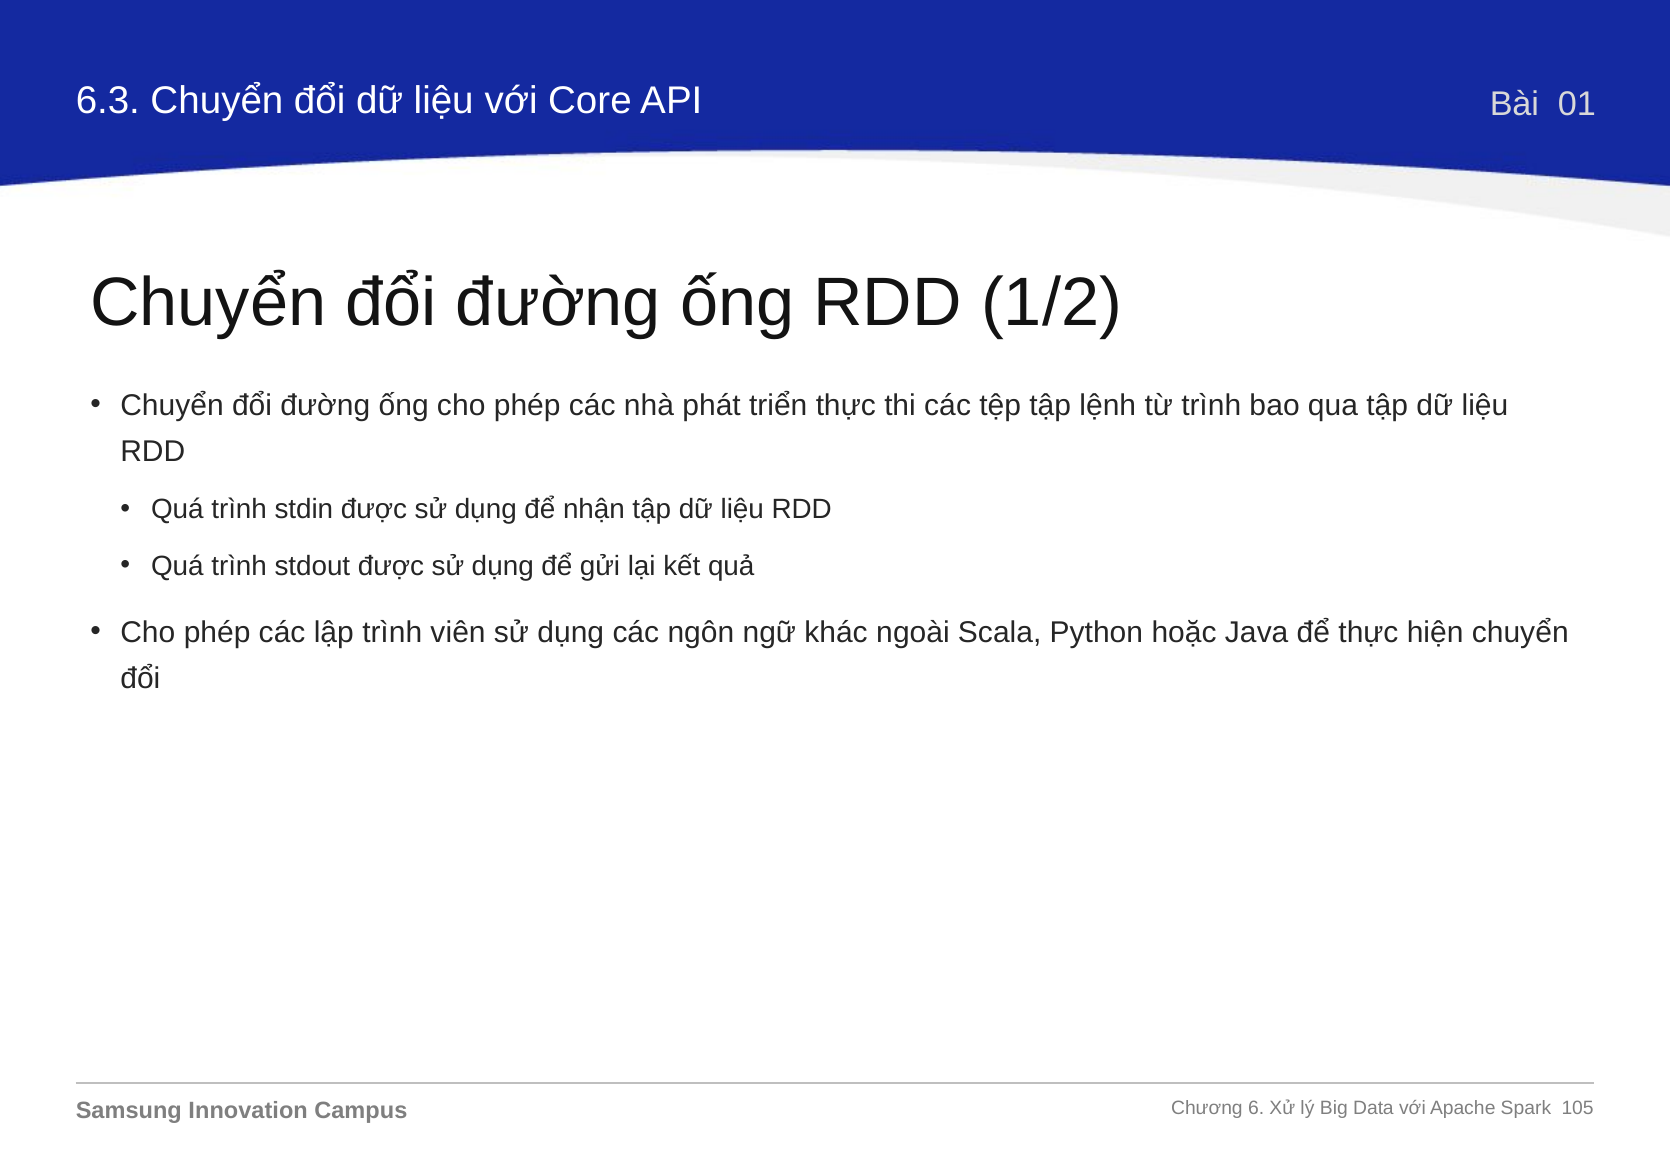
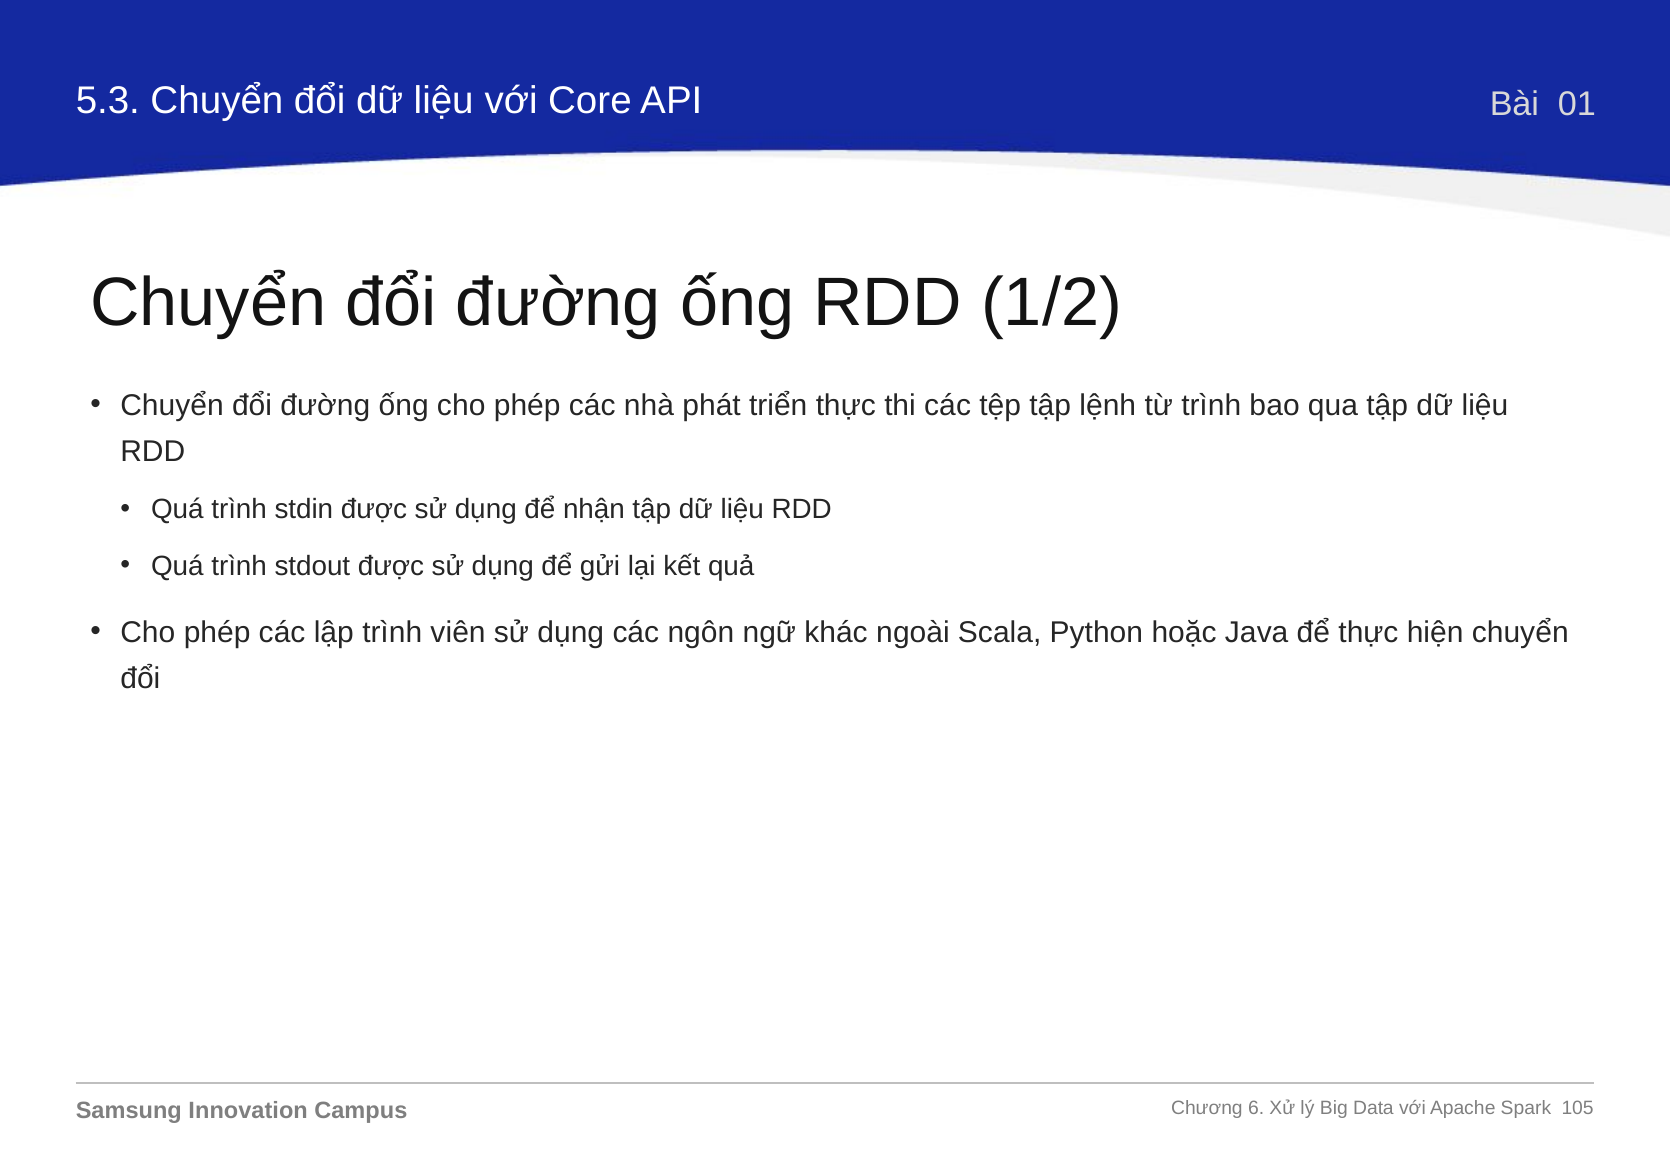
6.3: 6.3 -> 5.3 (108, 101)
